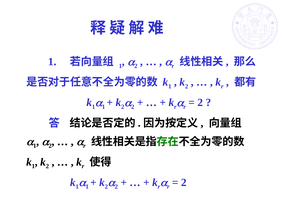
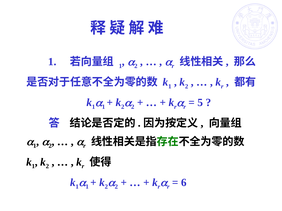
2: 2 -> 5 (200, 103)
2: 2 -> 6 (184, 183)
